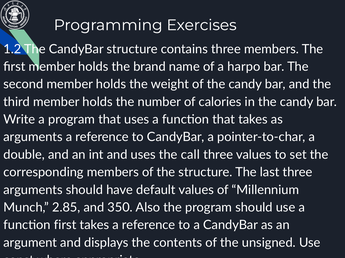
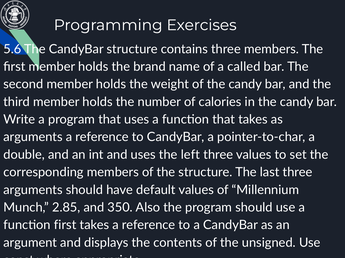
1.2: 1.2 -> 5.6 (12, 49)
harpo: harpo -> called (244, 67)
call: call -> left (190, 155)
